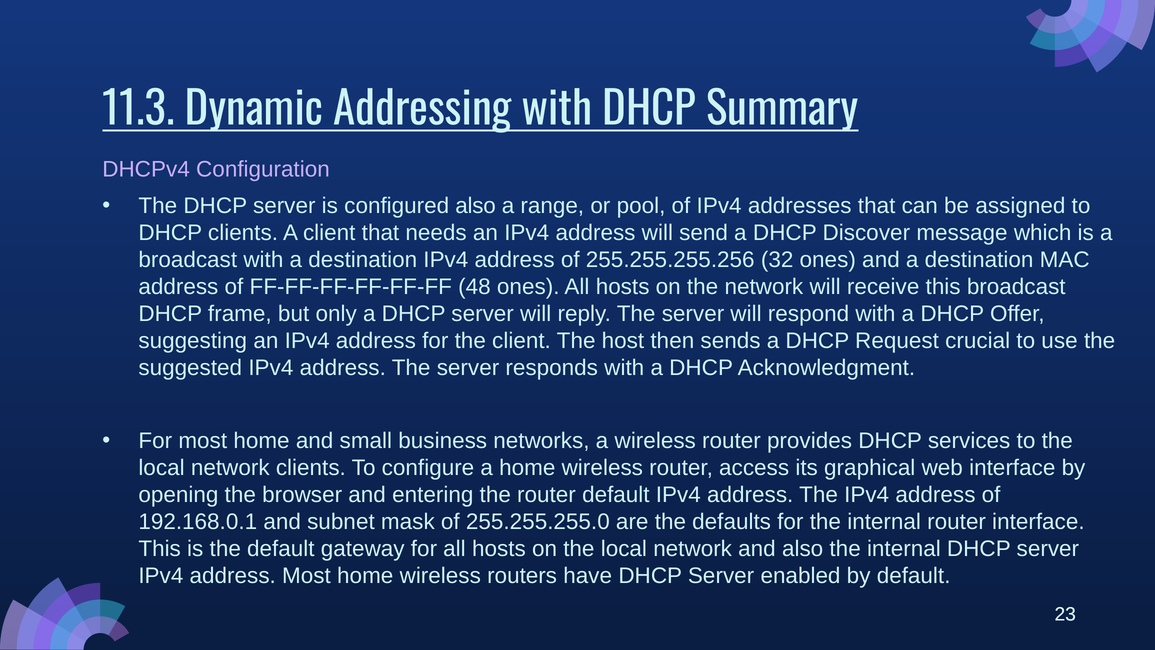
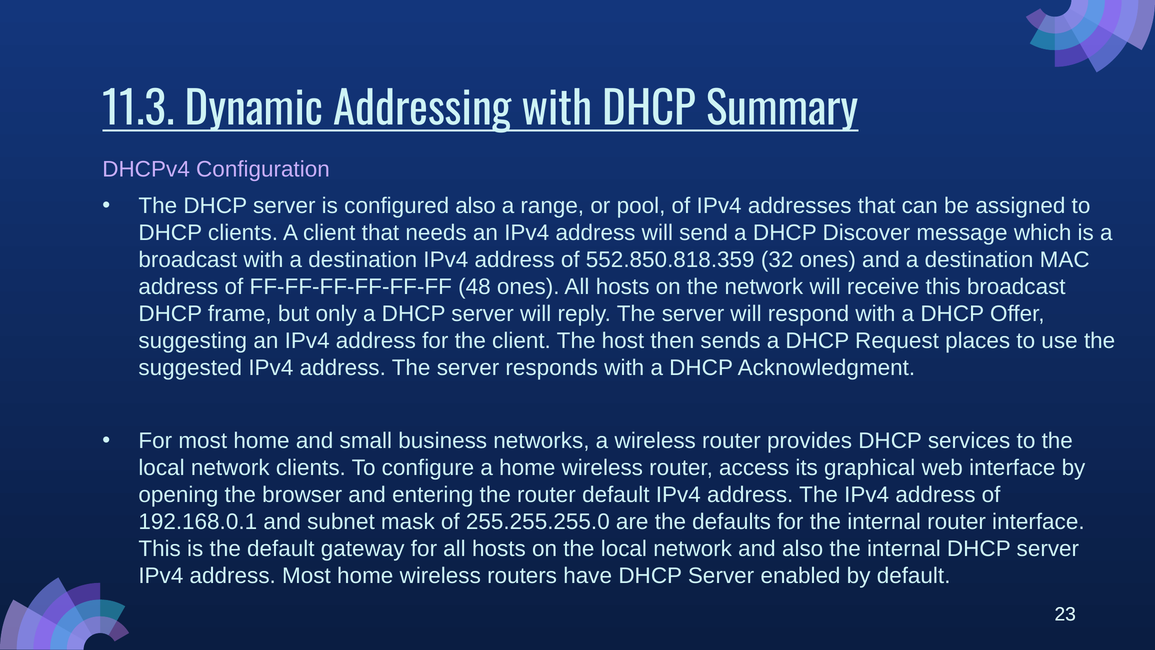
255.255.255.256: 255.255.255.256 -> 552.850.818.359 (670, 260)
crucial: crucial -> places (978, 341)
